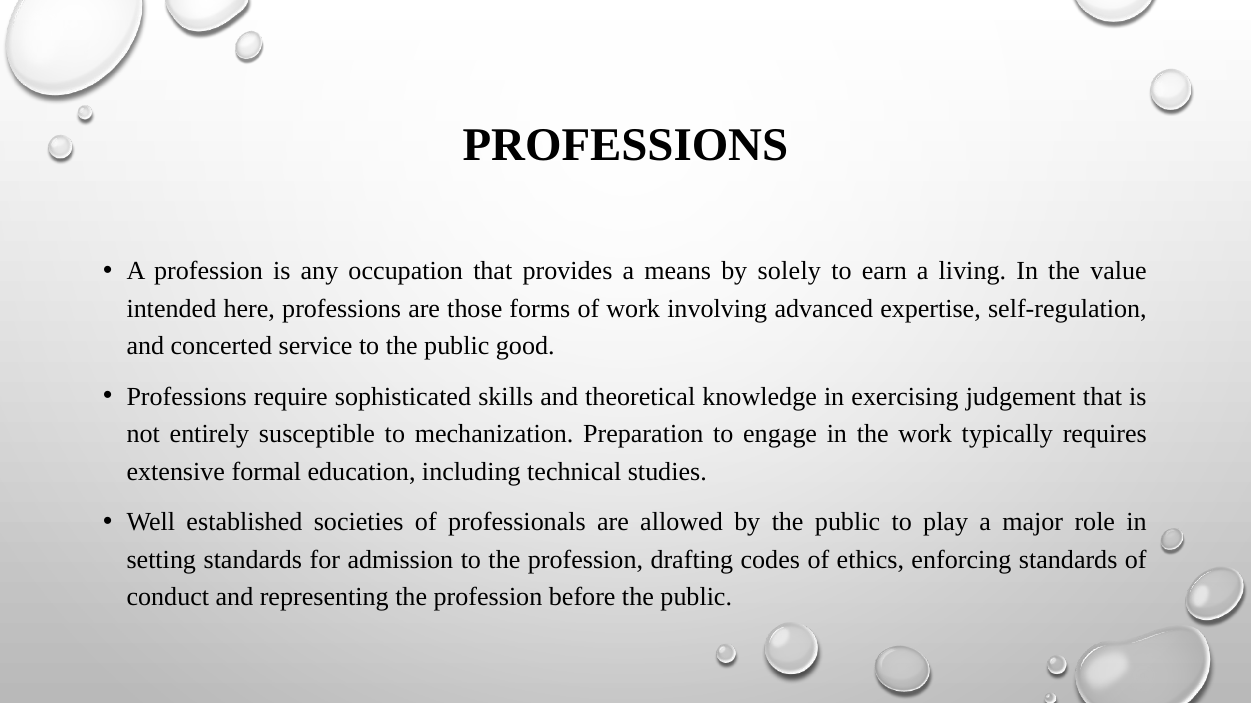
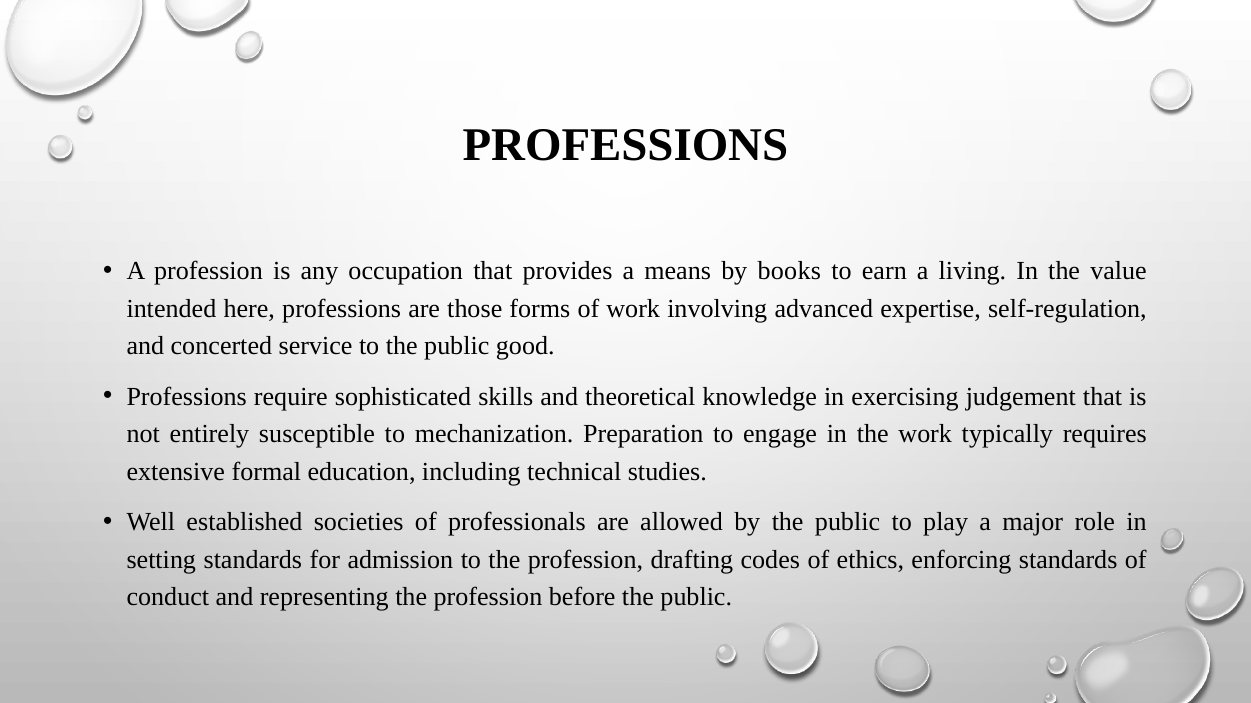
solely: solely -> books (789, 271)
